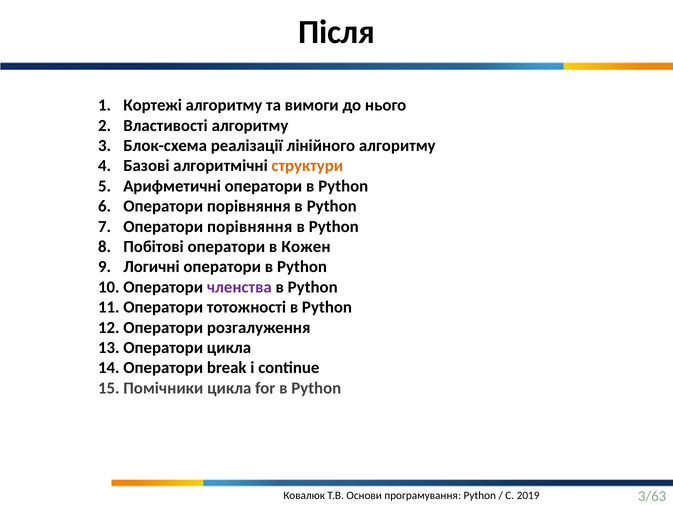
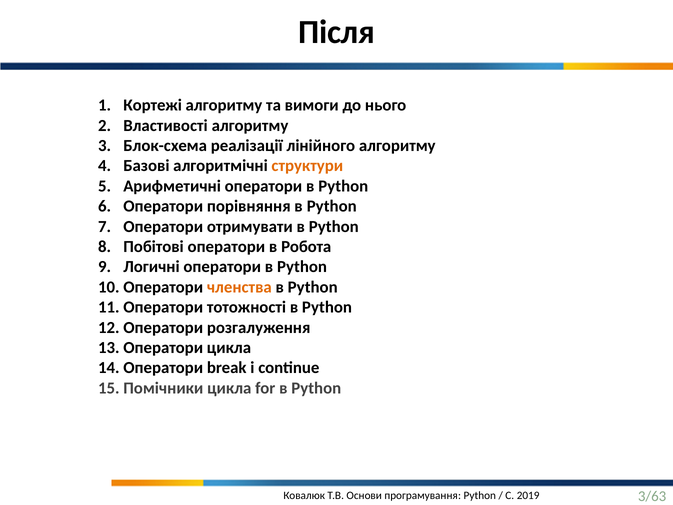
порівняння: порівняння -> отримувати (250, 226)
Кожен: Кожен -> Робота (306, 247)
членства colour: purple -> orange (239, 287)
